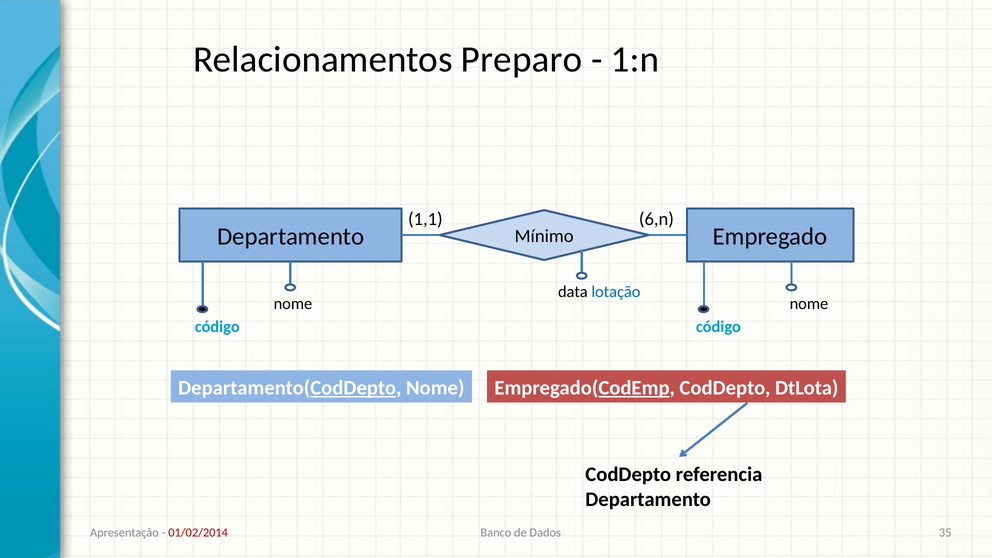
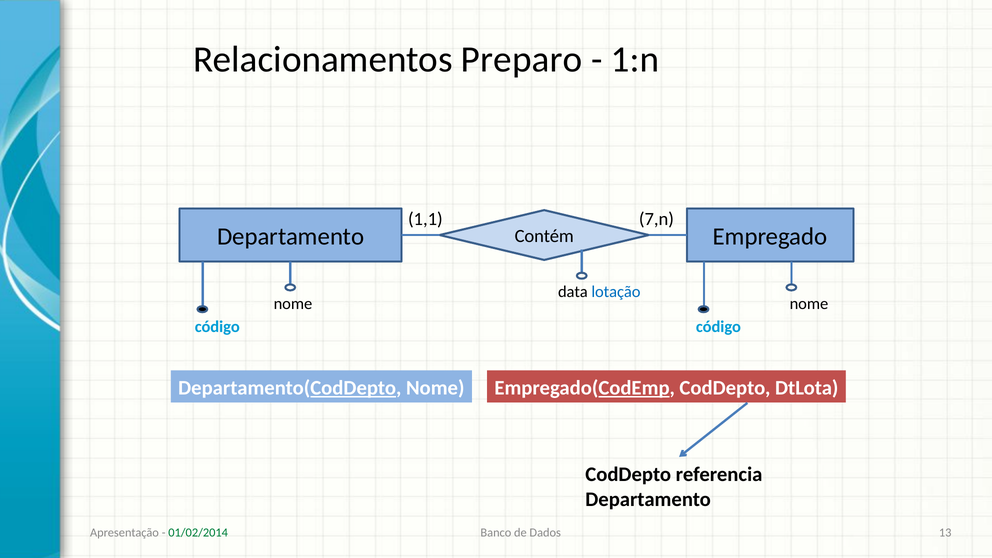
6,n: 6,n -> 7,n (656, 219)
Mínimo: Mínimo -> Contém (544, 236)
35: 35 -> 13 (945, 533)
01/02/2014 colour: red -> green (198, 533)
